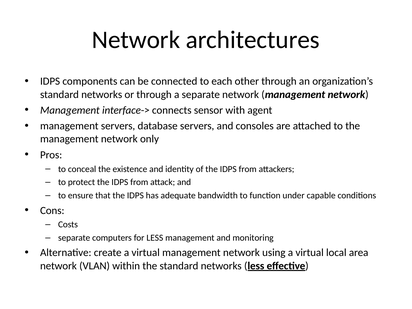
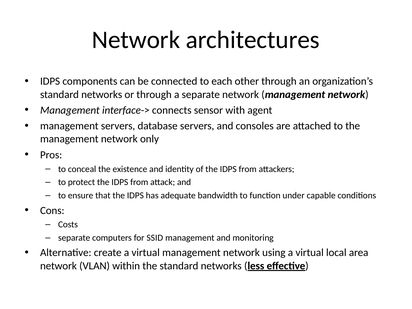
for LESS: LESS -> SSID (155, 238)
